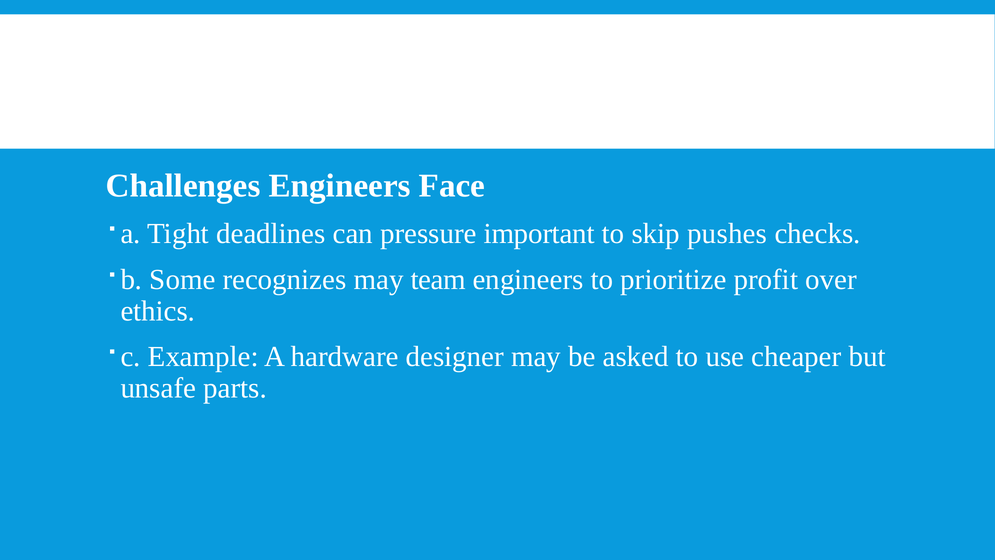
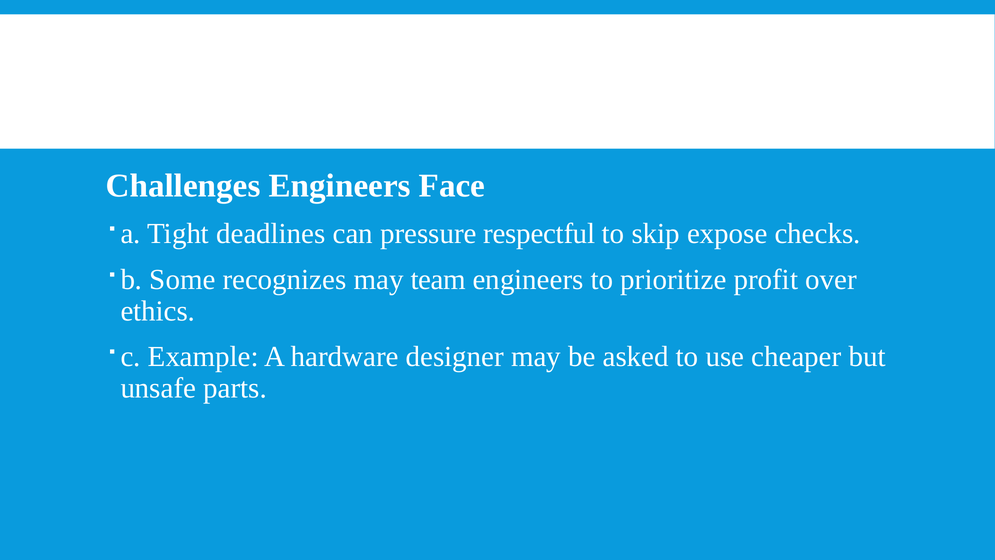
important: important -> respectful (539, 234)
pushes: pushes -> expose (727, 234)
